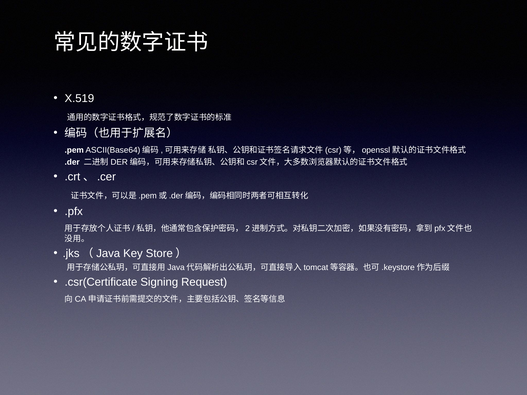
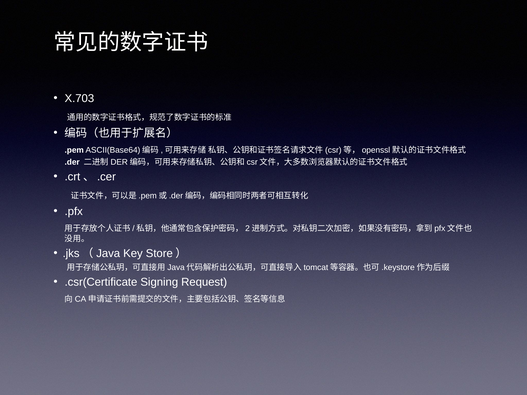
X.519: X.519 -> X.703 (79, 98)
